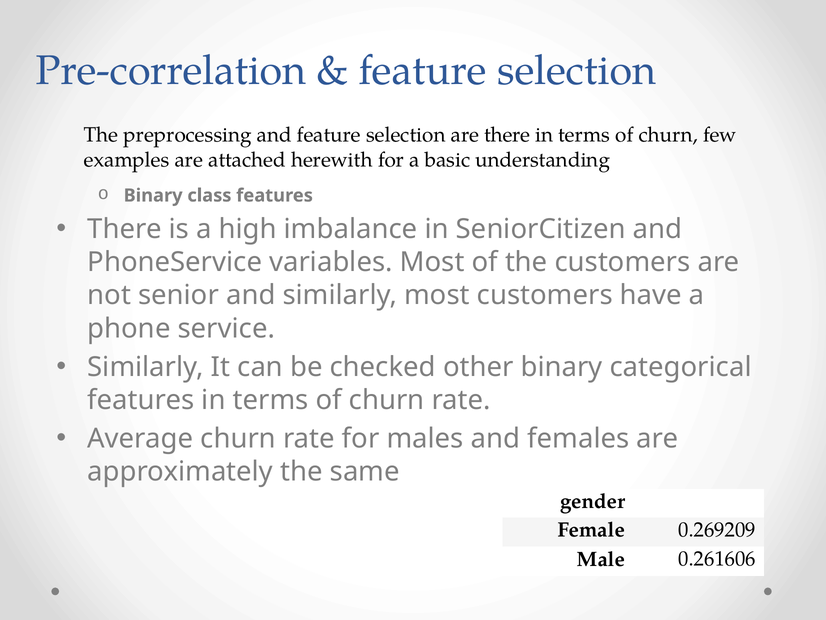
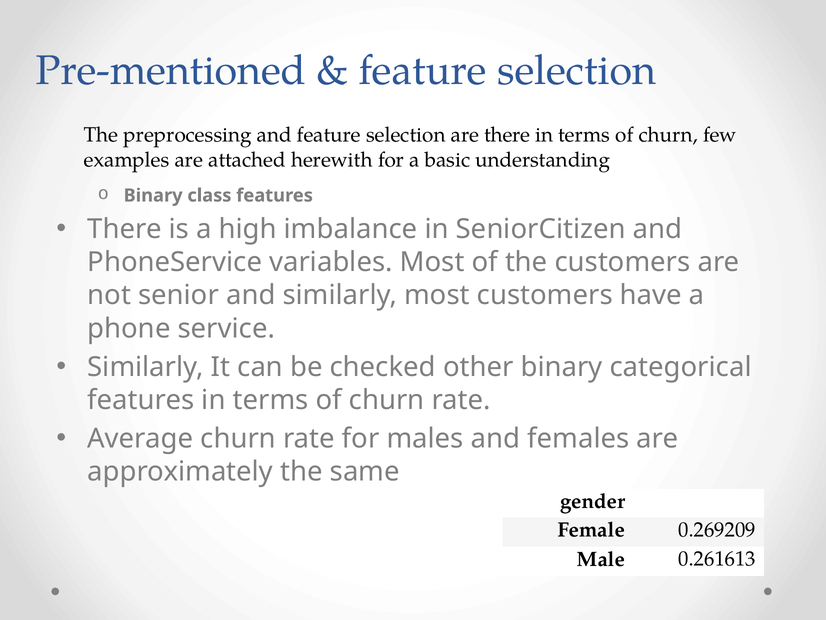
Pre-correlation: Pre-correlation -> Pre-mentioned (171, 70)
0.261606: 0.261606 -> 0.261613 (717, 559)
